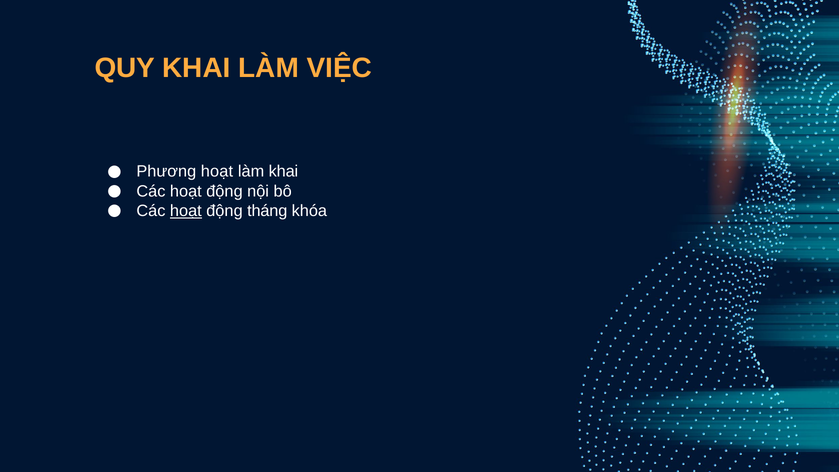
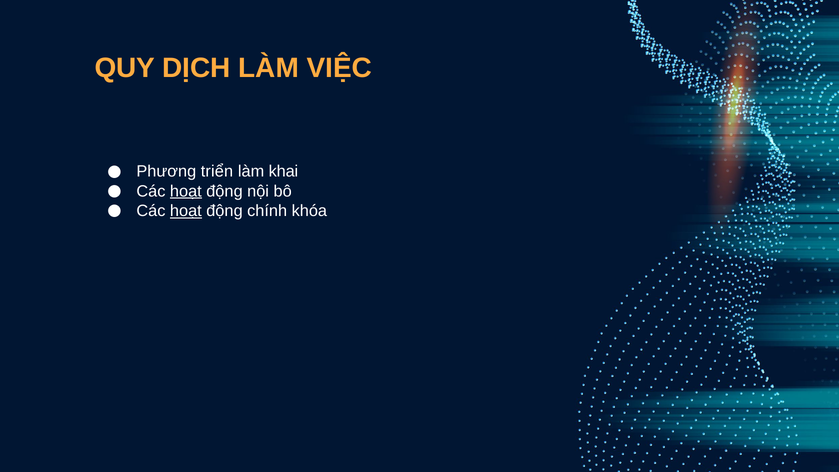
QUY KHAI: KHAI -> DỊCH (196, 68)
Phương hoạt: hoạt -> triển (217, 172)
hoạt underline: none -> present (186, 191)
tháng: tháng -> chính (267, 211)
